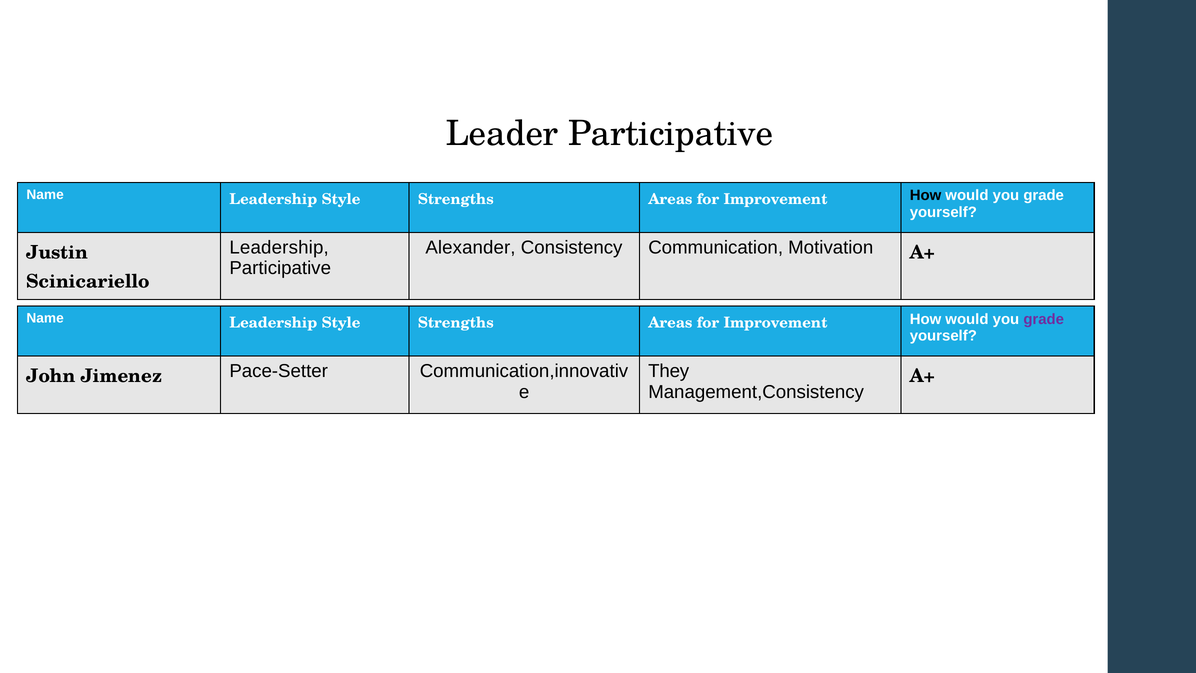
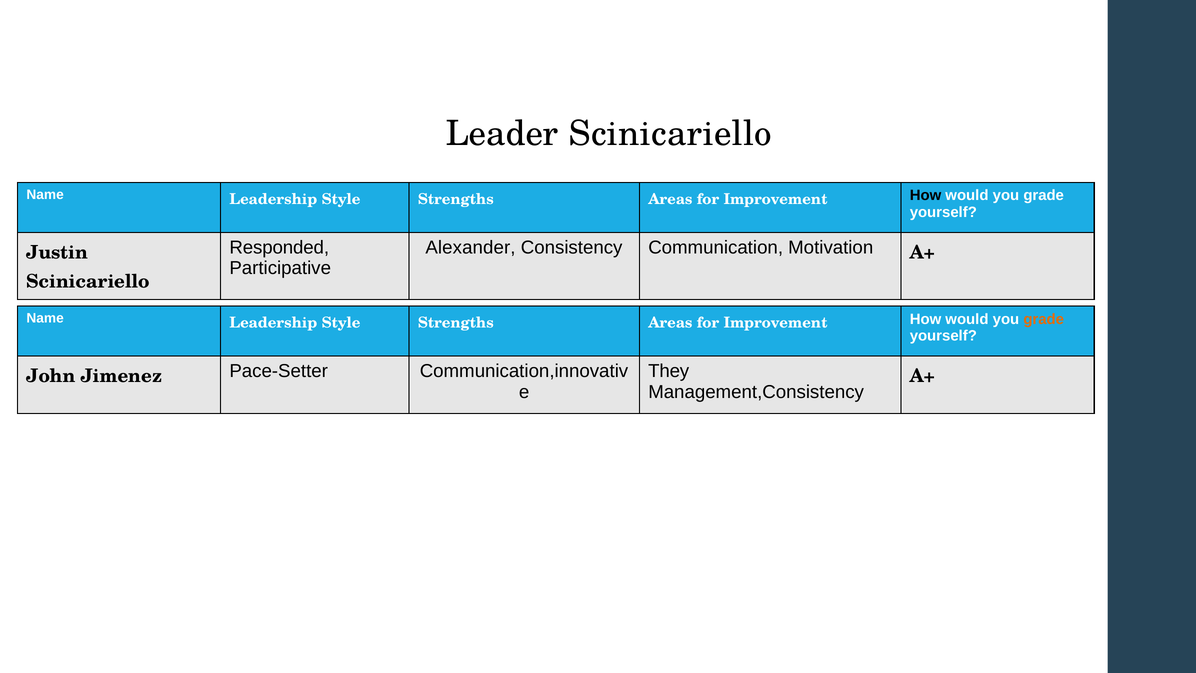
Leader Participative: Participative -> Scinicariello (670, 133)
Leadership: Leadership -> Responded (279, 247)
grade colour: purple -> orange (1044, 319)
